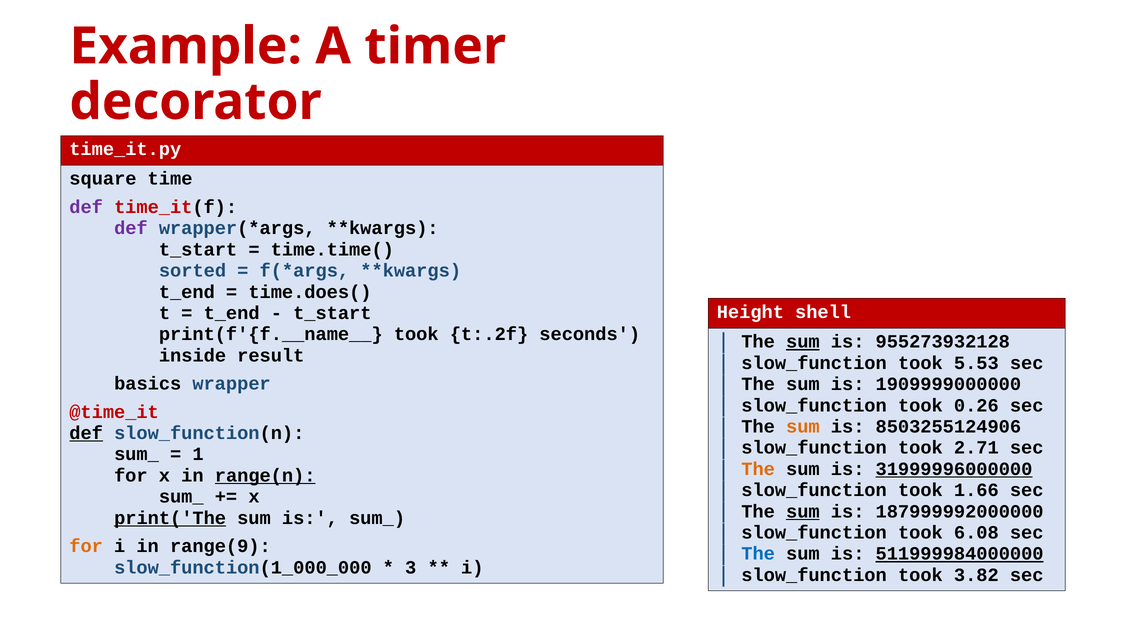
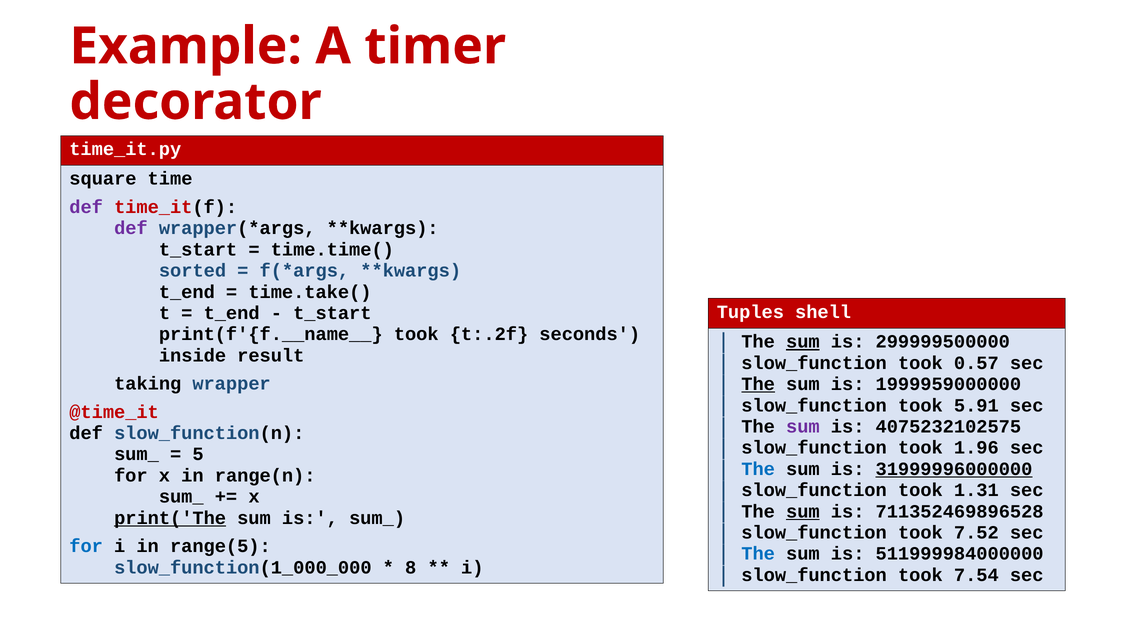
time.does(: time.does( -> time.take( (310, 292)
Height: Height -> Tuples (750, 312)
955273932128: 955273932128 -> 299999500000 (943, 342)
5.53: 5.53 -> 0.57 (976, 363)
The underline: none -> present (758, 384)
1909999000000: 1909999000000 -> 1999959000000 (948, 384)
basics: basics -> taking (148, 383)
0.26: 0.26 -> 5.91 (976, 405)
sum colour: orange -> purple (803, 426)
8503255124906: 8503255124906 -> 4075232102575 (948, 426)
def underline: present -> none (86, 433)
2.71: 2.71 -> 1.96 (976, 448)
1: 1 -> 5 (198, 454)
The colour: orange -> blue (758, 469)
range(n underline: present -> none (265, 475)
1.66: 1.66 -> 1.31 (976, 490)
187999992000000: 187999992000000 -> 711352469896528 (960, 511)
6.08: 6.08 -> 7.52 (976, 532)
for colour: orange -> blue (86, 546)
range(9: range(9 -> range(5 (220, 546)
511999984000000 underline: present -> none (960, 553)
3: 3 -> 8 (411, 567)
3.82: 3.82 -> 7.54 (976, 575)
